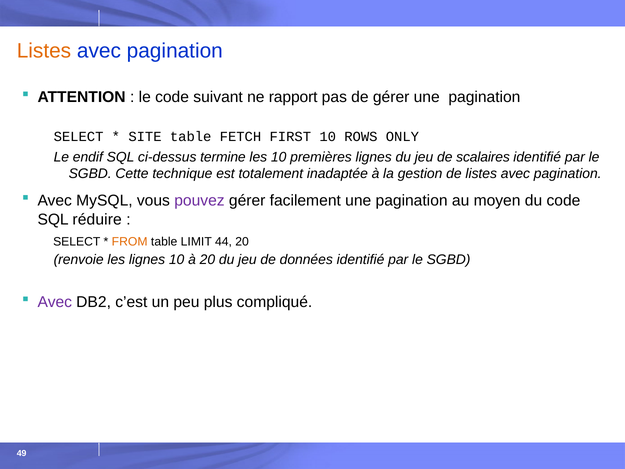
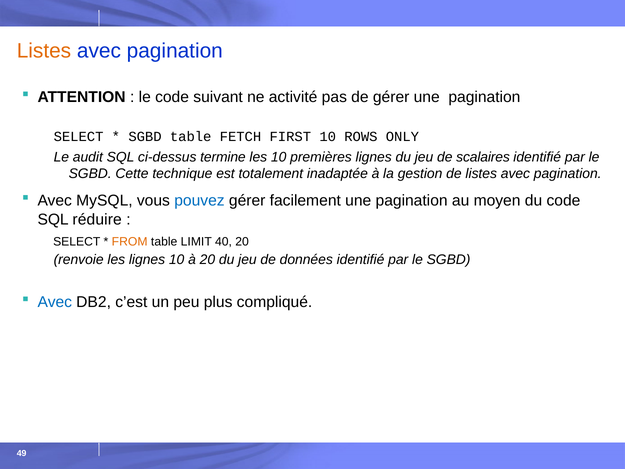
rapport: rapport -> activité (293, 97)
SITE: SITE -> SGBD (145, 137)
endif: endif -> audit (88, 157)
pouvez colour: purple -> blue (199, 201)
44: 44 -> 40 (223, 242)
Avec colour: purple -> blue (55, 302)
